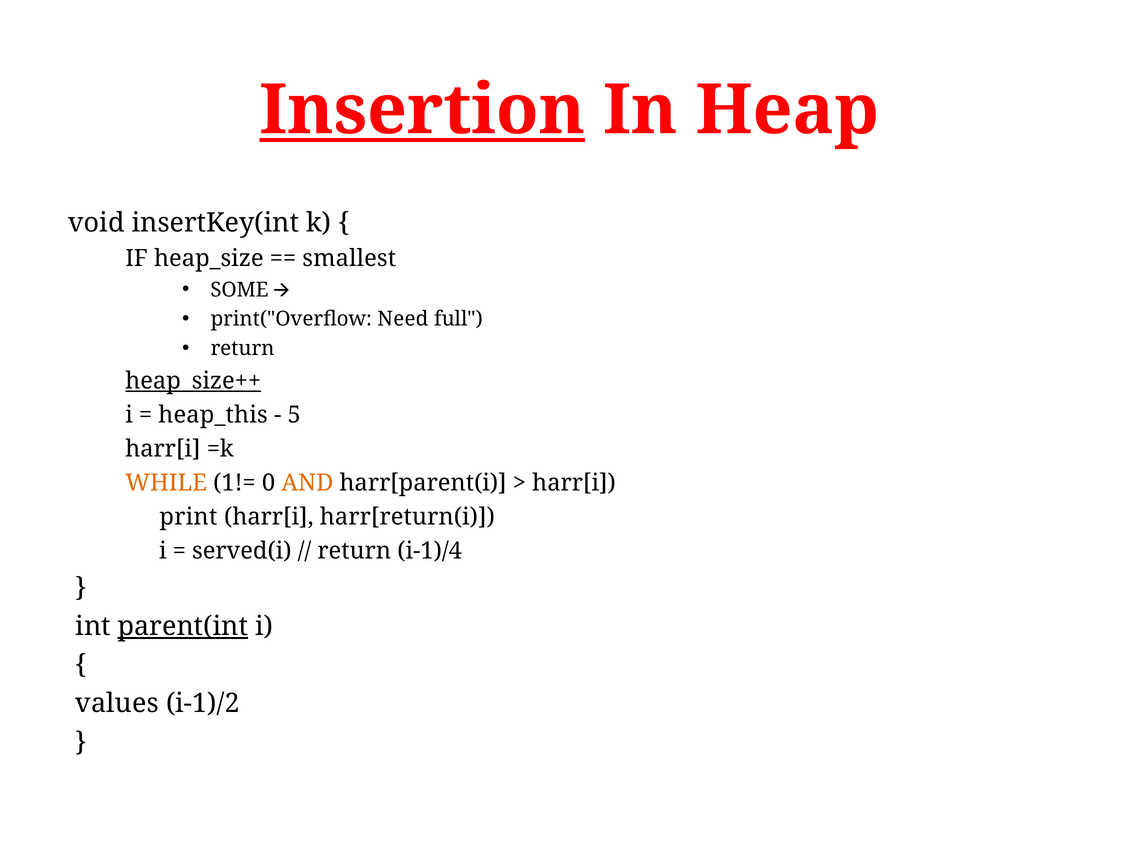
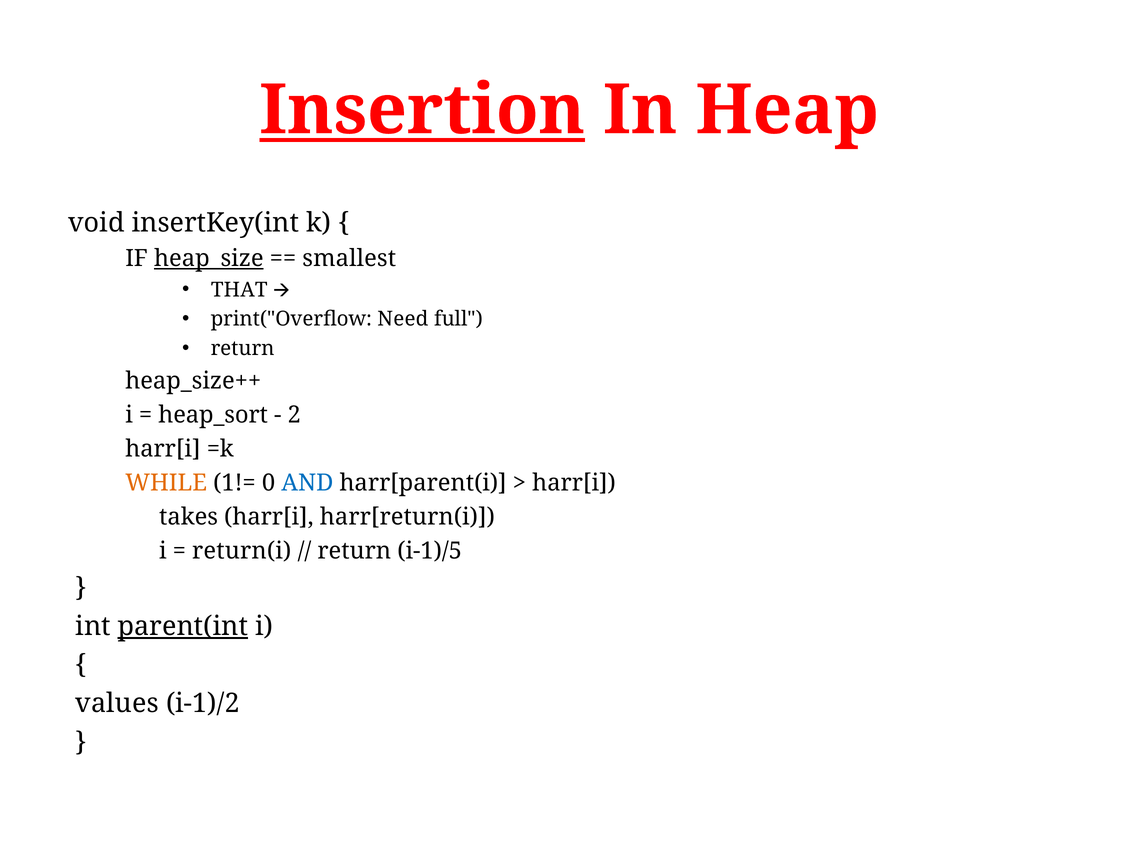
heap_size underline: none -> present (209, 259)
SOME: SOME -> THAT (239, 290)
heap_size++ underline: present -> none (193, 381)
heap_this: heap_this -> heap_sort (213, 415)
5: 5 -> 2 (294, 415)
AND colour: orange -> blue (307, 483)
print: print -> takes (189, 517)
served(i: served(i -> return(i (242, 551)
i-1)/4: i-1)/4 -> i-1)/5 (430, 551)
